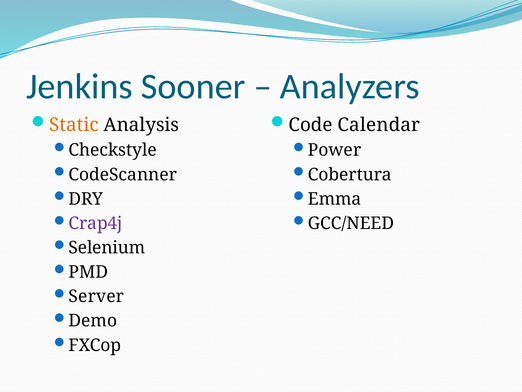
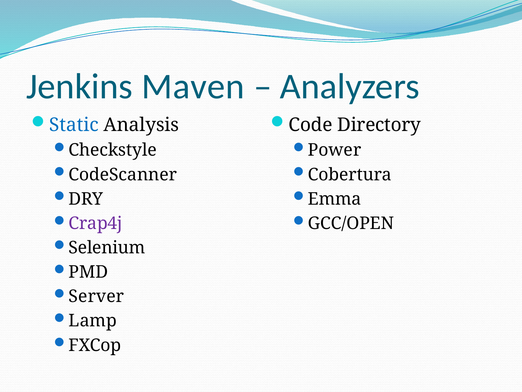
Sooner: Sooner -> Maven (193, 86)
Static colour: orange -> blue (74, 125)
Calendar: Calendar -> Directory (379, 125)
GCC/NEED: GCC/NEED -> GCC/OPEN (351, 223)
Demo: Demo -> Lamp (93, 320)
